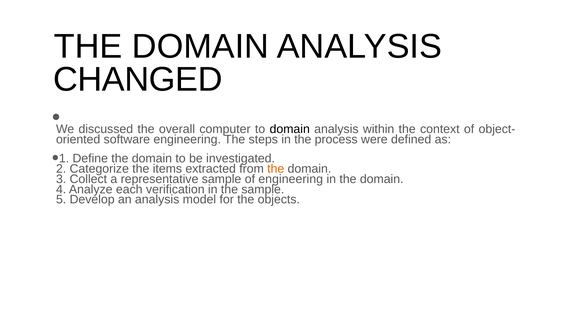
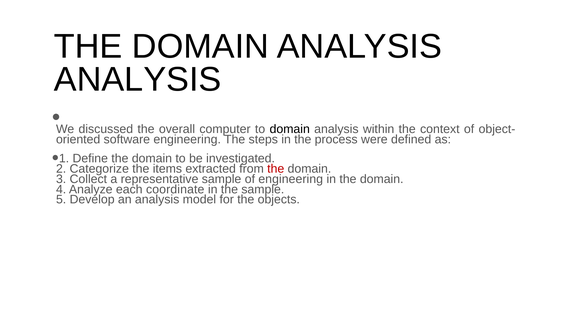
CHANGED: CHANGED -> ANALYSIS (138, 79)
the colour: orange -> red (276, 169)
verification: verification -> coordinate (175, 189)
